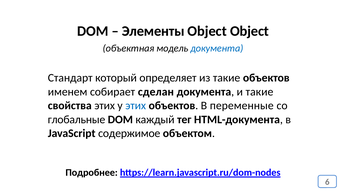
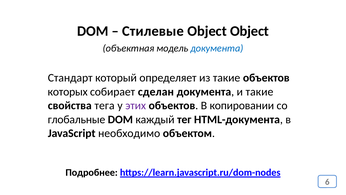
Элементы: Элементы -> Стилевые (153, 31)
именем: именем -> которых (68, 92)
свойства этих: этих -> тега (105, 105)
этих colour: blue -> purple (136, 105)
переменные: переменные -> копировании (242, 105)
содержимое: содержимое -> необходимо (129, 133)
